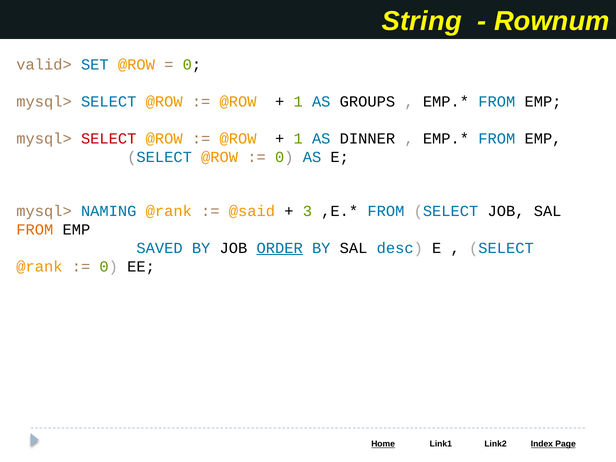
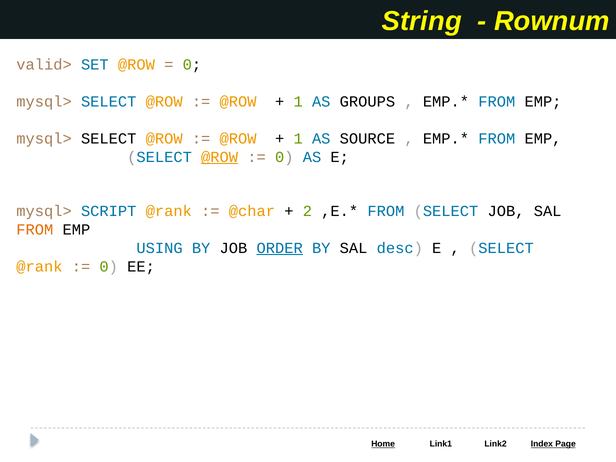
SELECT colour: red -> black (109, 139)
DINNER: DINNER -> SOURCE (367, 139)
@ROW underline: none -> present (220, 157)
NAMING: NAMING -> SCRIPT (109, 211)
@said: @said -> @char (252, 211)
3: 3 -> 2 (307, 211)
SAVED: SAVED -> USING (160, 248)
